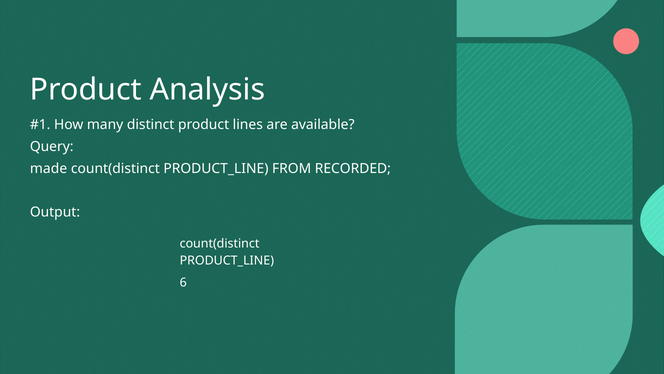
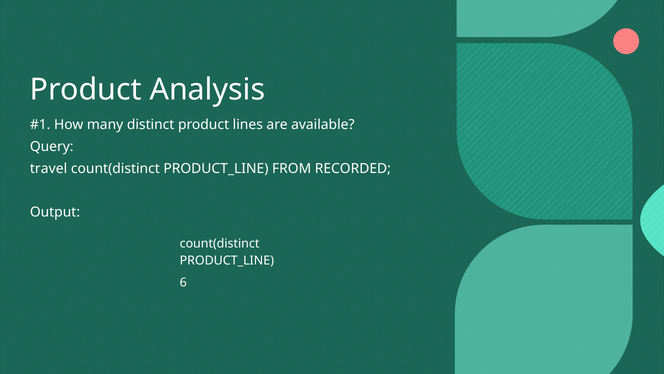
made: made -> travel (49, 168)
